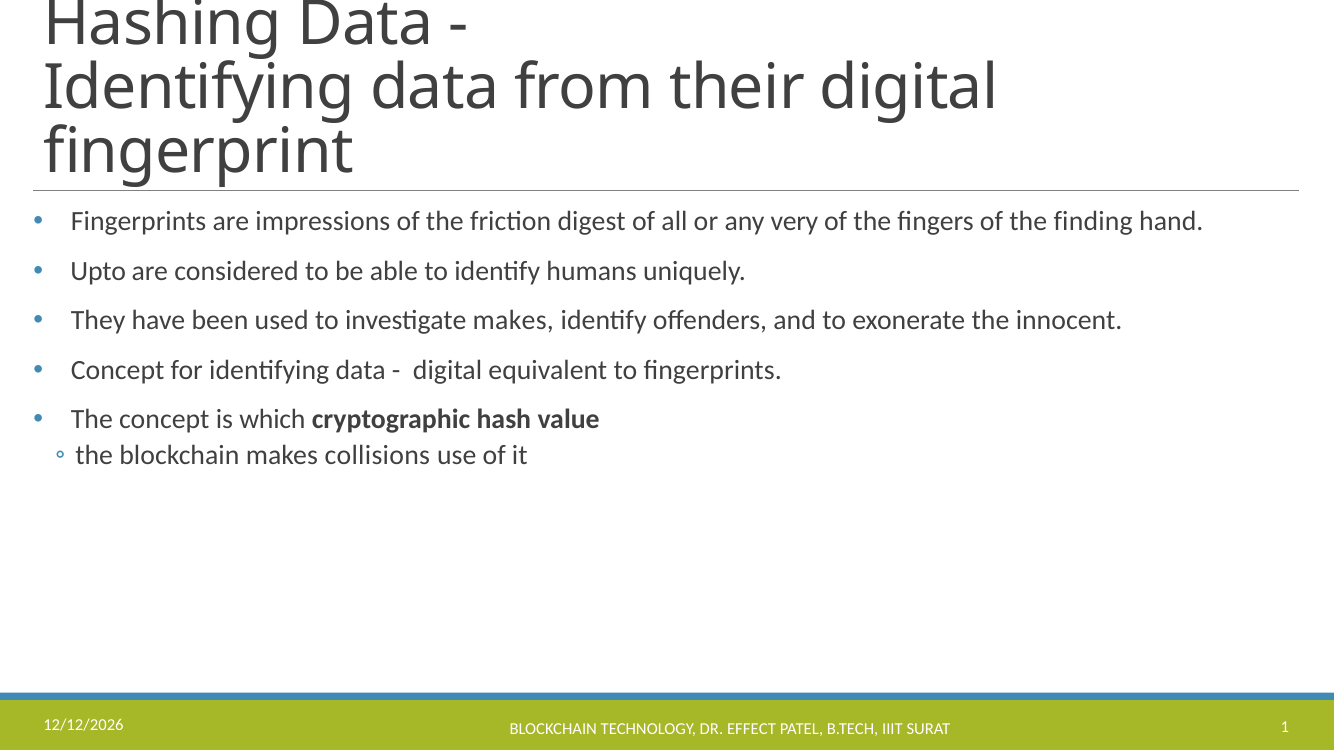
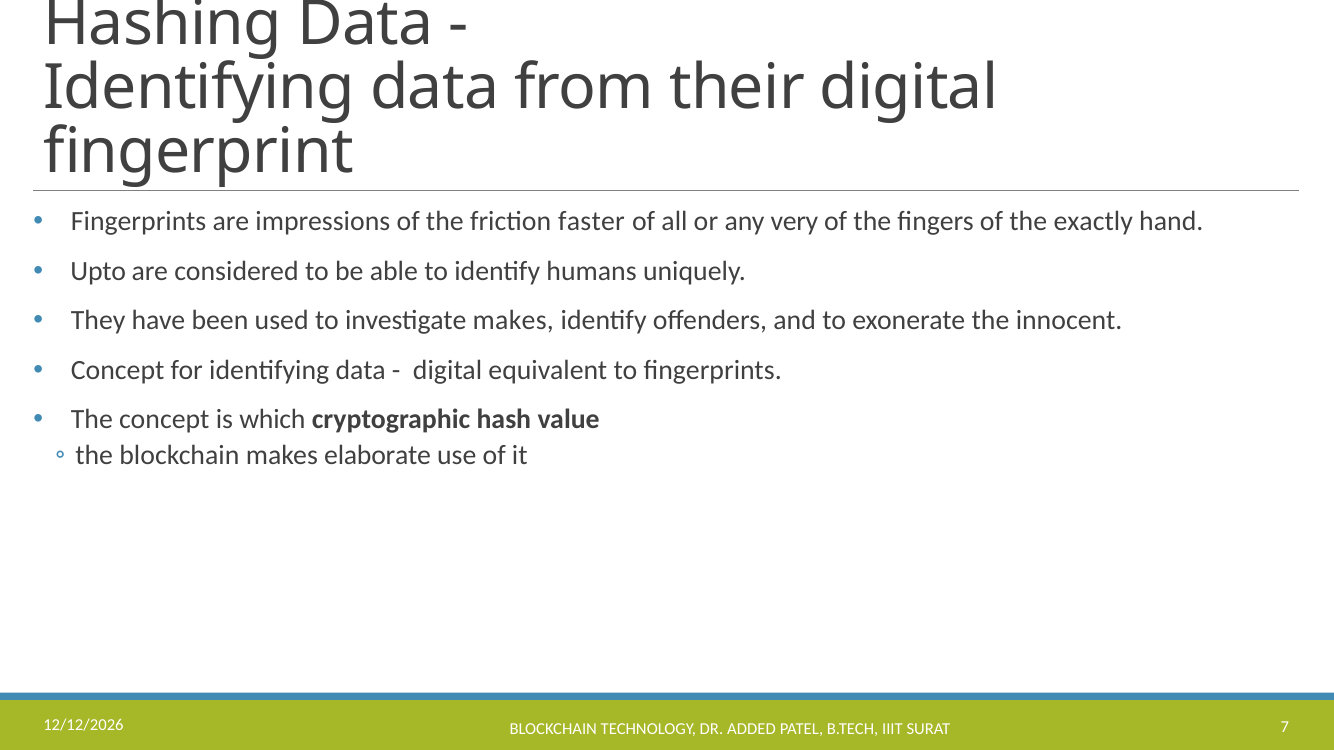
digest: digest -> faster (591, 222)
finding: finding -> exactly (1093, 222)
collisions: collisions -> elaborate (378, 456)
EFFECT: EFFECT -> ADDED (752, 730)
1: 1 -> 7 (1285, 728)
